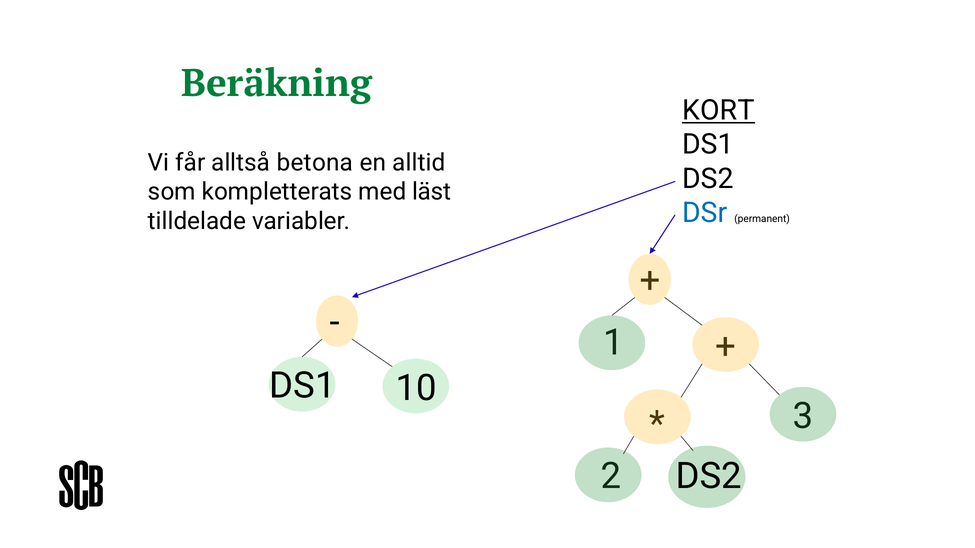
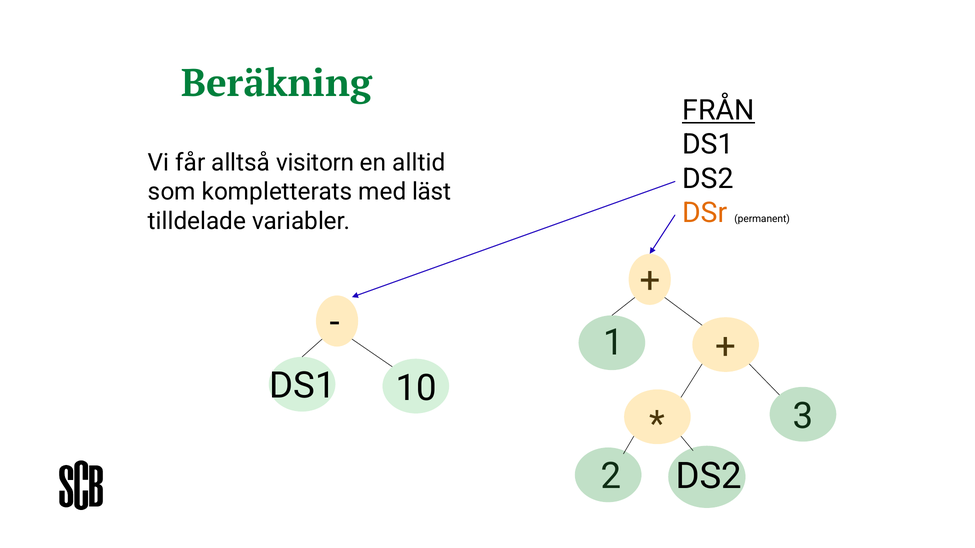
KORT: KORT -> FRÅN (718, 110)
betona: betona -> visitorn (315, 163)
DSr colour: blue -> orange (705, 213)
